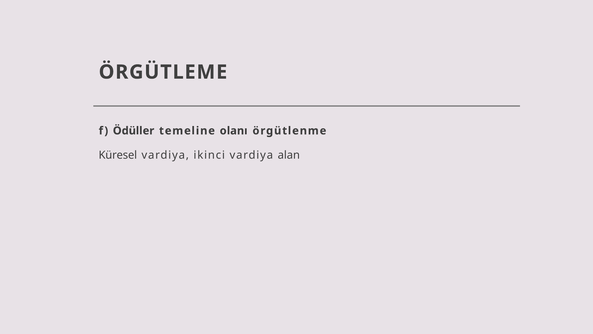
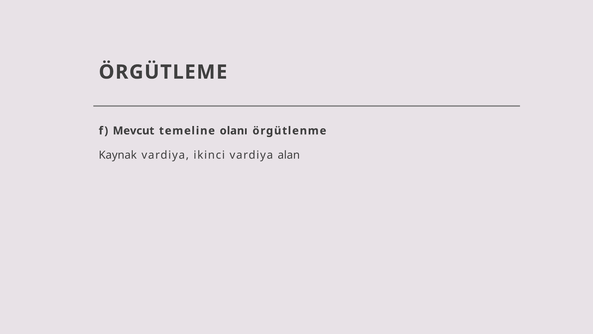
Ödüller: Ödüller -> Mevcut (134, 131)
Küresel: Küresel -> Kaynak (118, 155)
